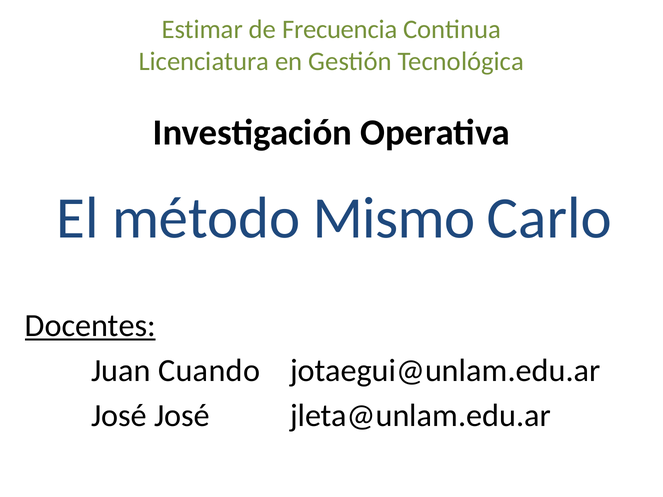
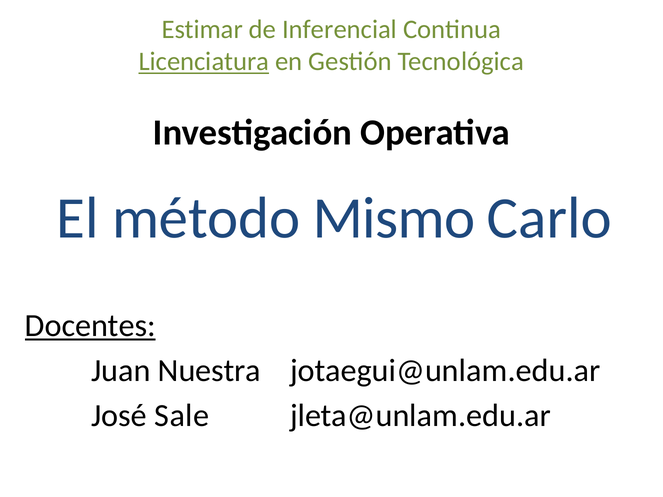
Frecuencia: Frecuencia -> Inferencial (340, 30)
Licenciatura underline: none -> present (204, 62)
Cuando: Cuando -> Nuestra (209, 371)
José José: José -> Sale (182, 416)
